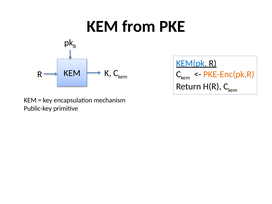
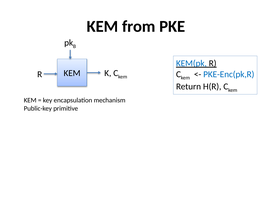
PKE-Enc(pk,R colour: orange -> blue (229, 74)
